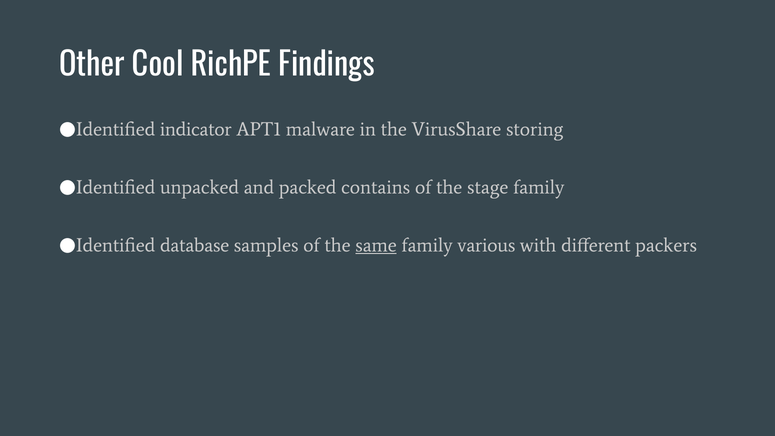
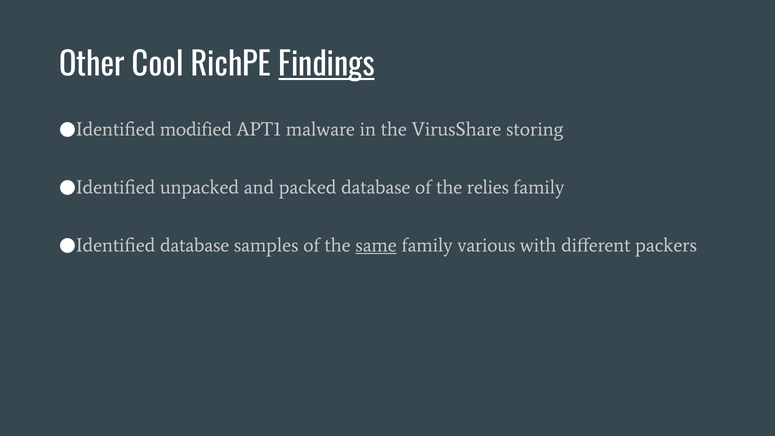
Findings underline: none -> present (327, 65)
indicator: indicator -> modified (196, 129)
packed contains: contains -> database (376, 187)
stage: stage -> relies (488, 187)
